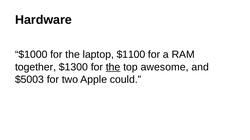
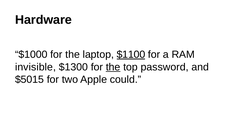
$1100 underline: none -> present (131, 55)
together: together -> invisible (35, 67)
awesome: awesome -> password (165, 67)
$5003: $5003 -> $5015 (29, 80)
